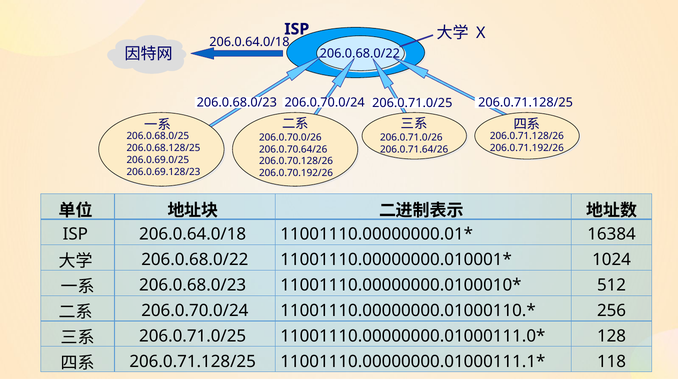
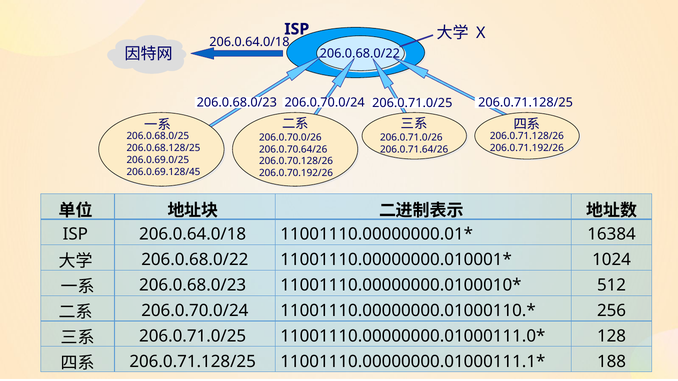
206.0.69.128/23: 206.0.69.128/23 -> 206.0.69.128/45 (163, 172)
118: 118 -> 188 (612, 362)
